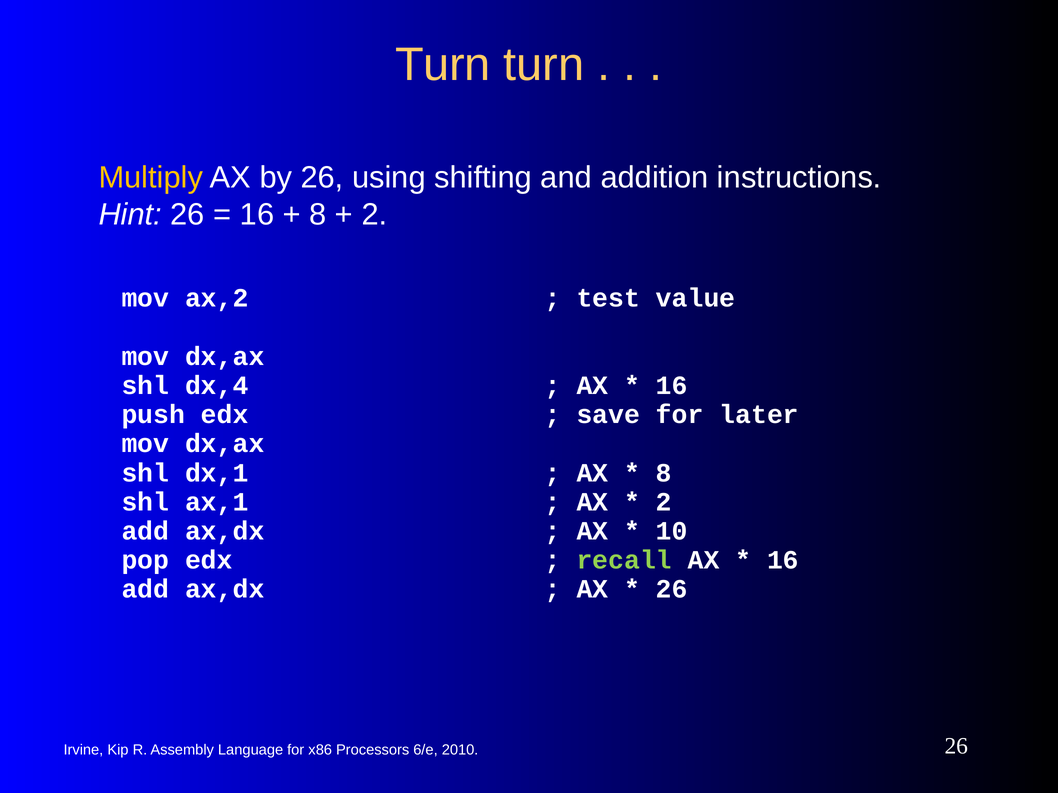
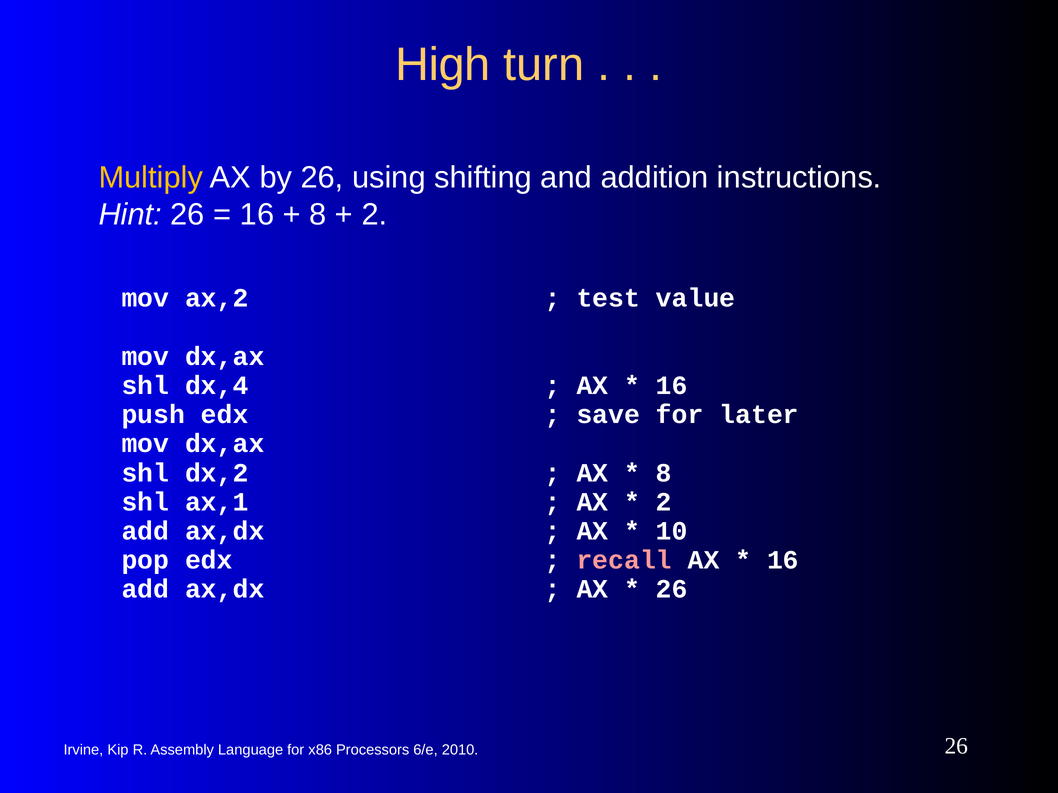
Turn: Turn -> High (443, 65)
dx,1: dx,1 -> dx,2 (217, 473)
recall colour: light green -> pink (624, 560)
